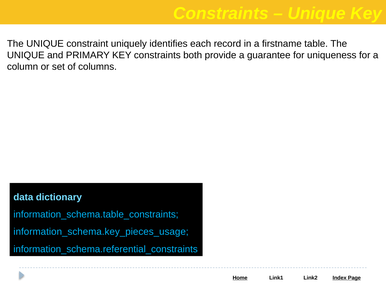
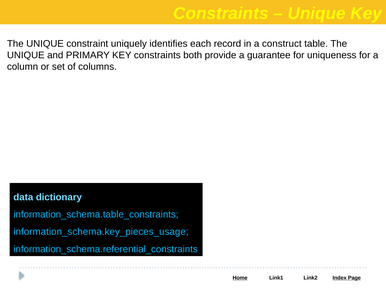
firstname: firstname -> construct (282, 44)
